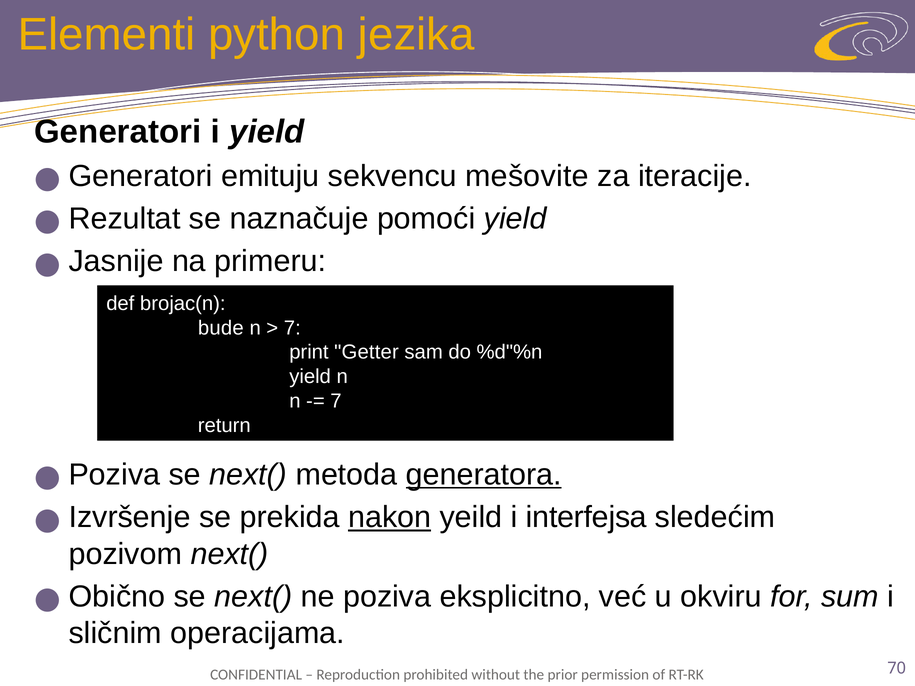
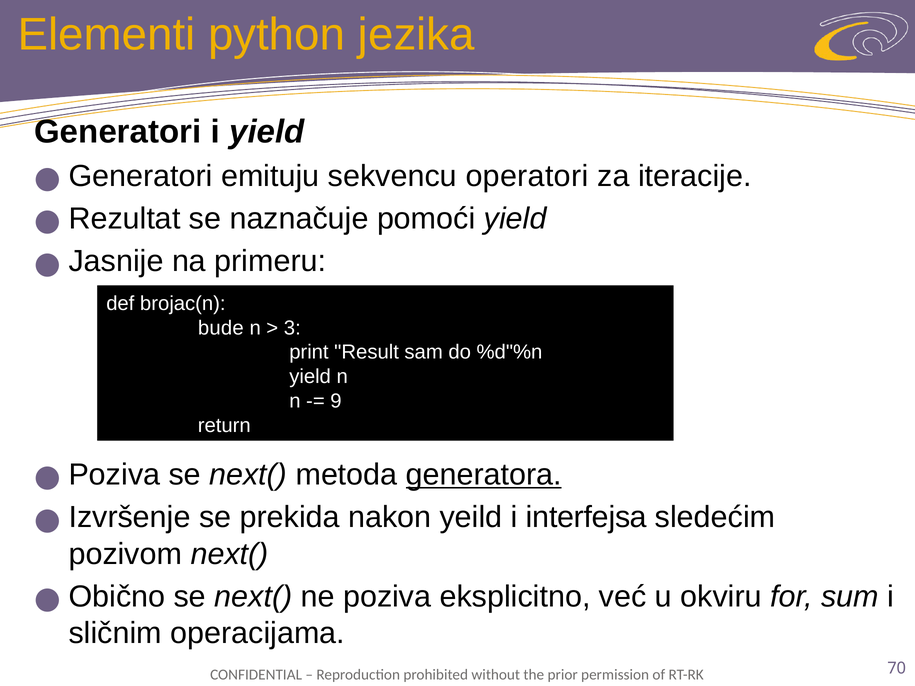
mešovite: mešovite -> operatori (527, 176)
7: 7 -> 3 (292, 328)
Getter: Getter -> Result (367, 352)
7: 7 -> 9 (336, 401)
nakon underline: present -> none (390, 518)
